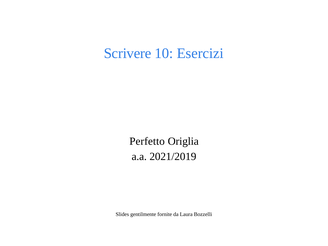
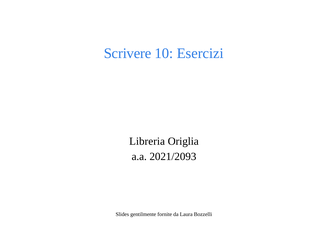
Perfetto: Perfetto -> Libreria (147, 141)
2021/2019: 2021/2019 -> 2021/2093 (173, 156)
